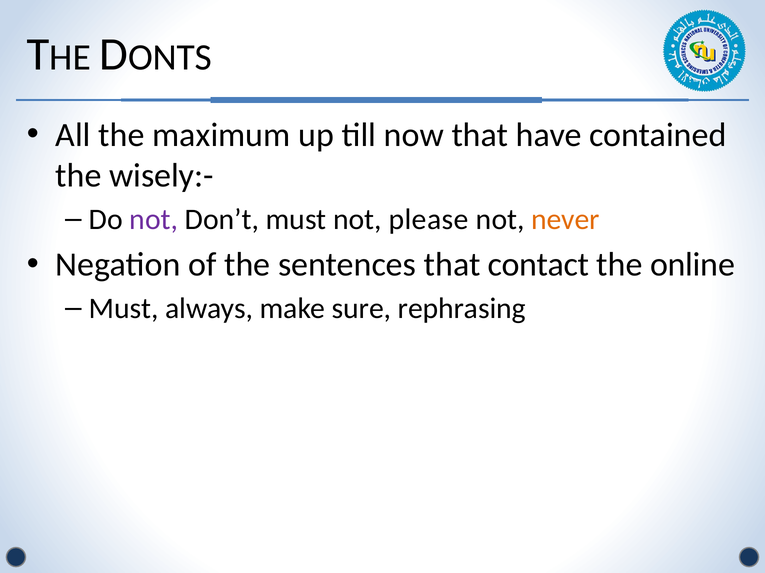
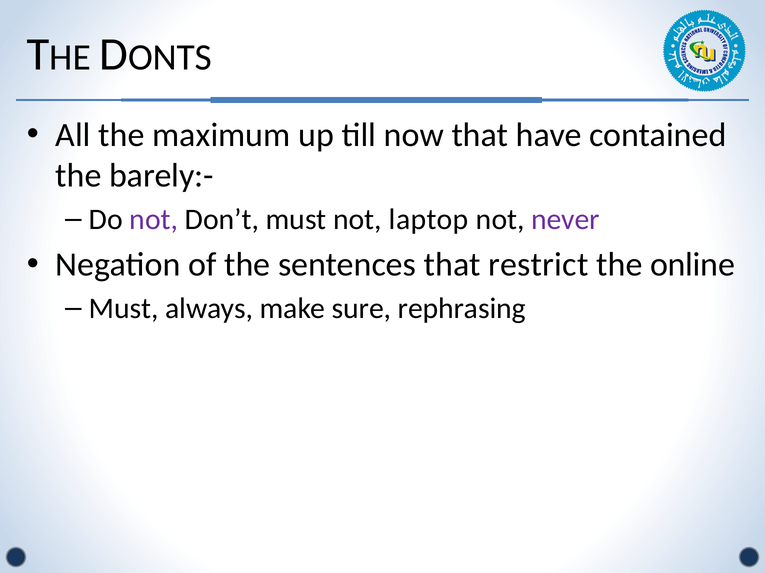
wisely:-: wisely:- -> barely:- (161, 176)
please: please -> laptop (429, 220)
never colour: orange -> purple (566, 220)
contact: contact -> restrict (538, 265)
